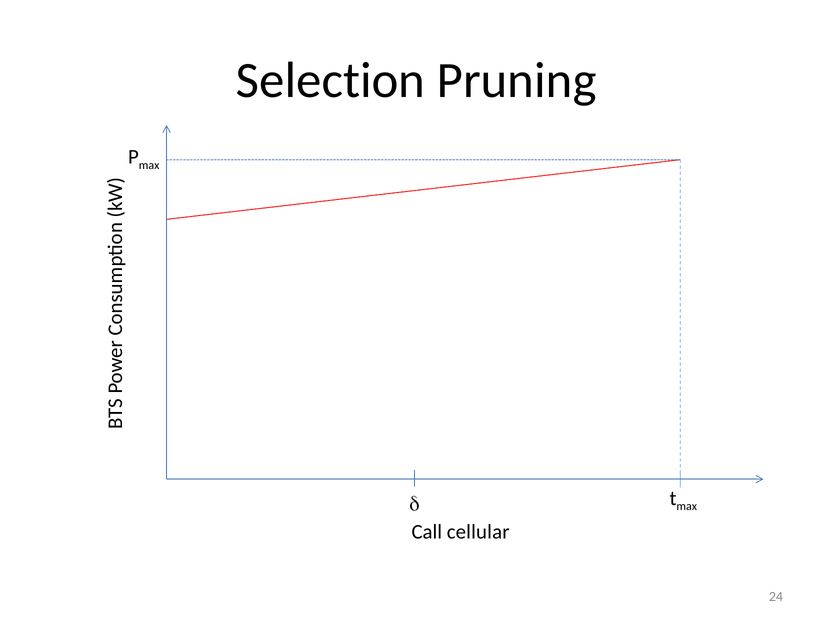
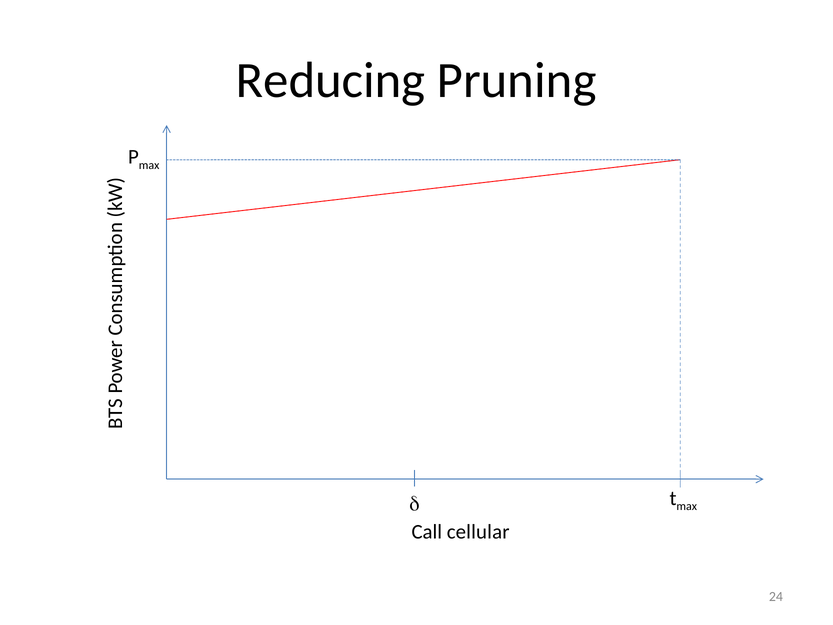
Selection: Selection -> Reducing (331, 81)
